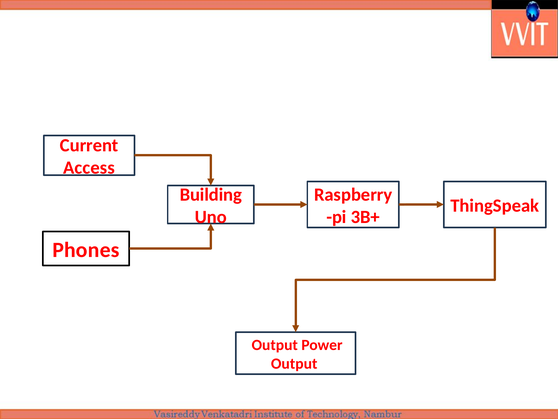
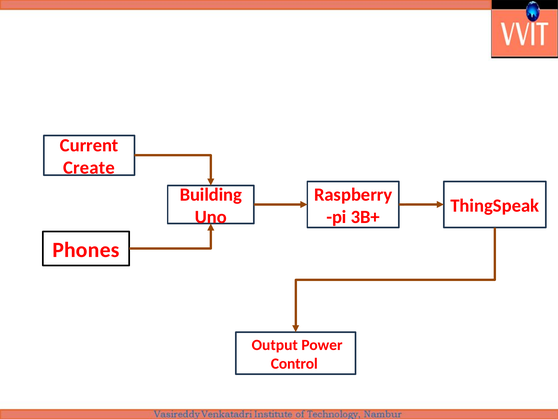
Access: Access -> Create (89, 168)
Output: Output -> Control (294, 363)
